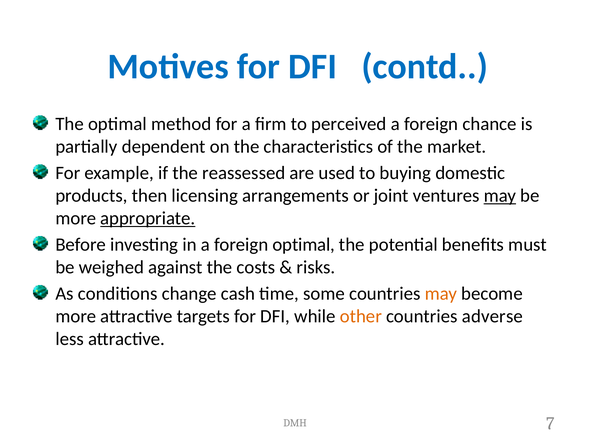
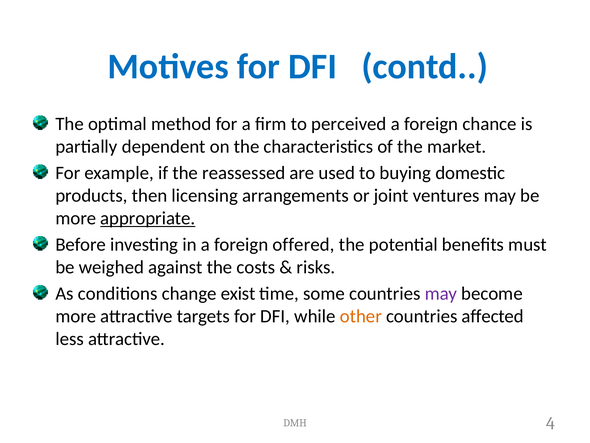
may underline: present -> none (500, 195)
foreign optimal: optimal -> offered (304, 244)
cash: cash -> exist (238, 293)
may colour: orange -> purple (441, 293)
adverse: adverse -> affected (493, 316)
7: 7 -> 4 (550, 423)
